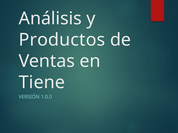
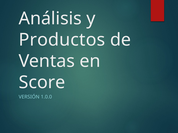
Tiene: Tiene -> Score (42, 83)
